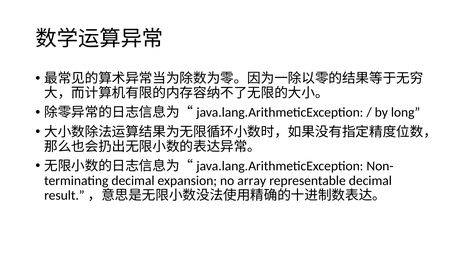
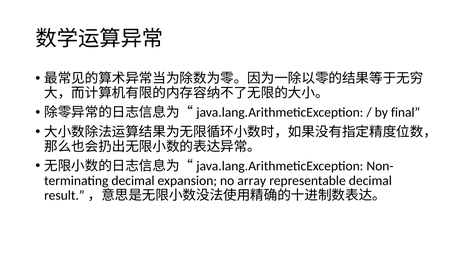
long: long -> final (406, 113)
